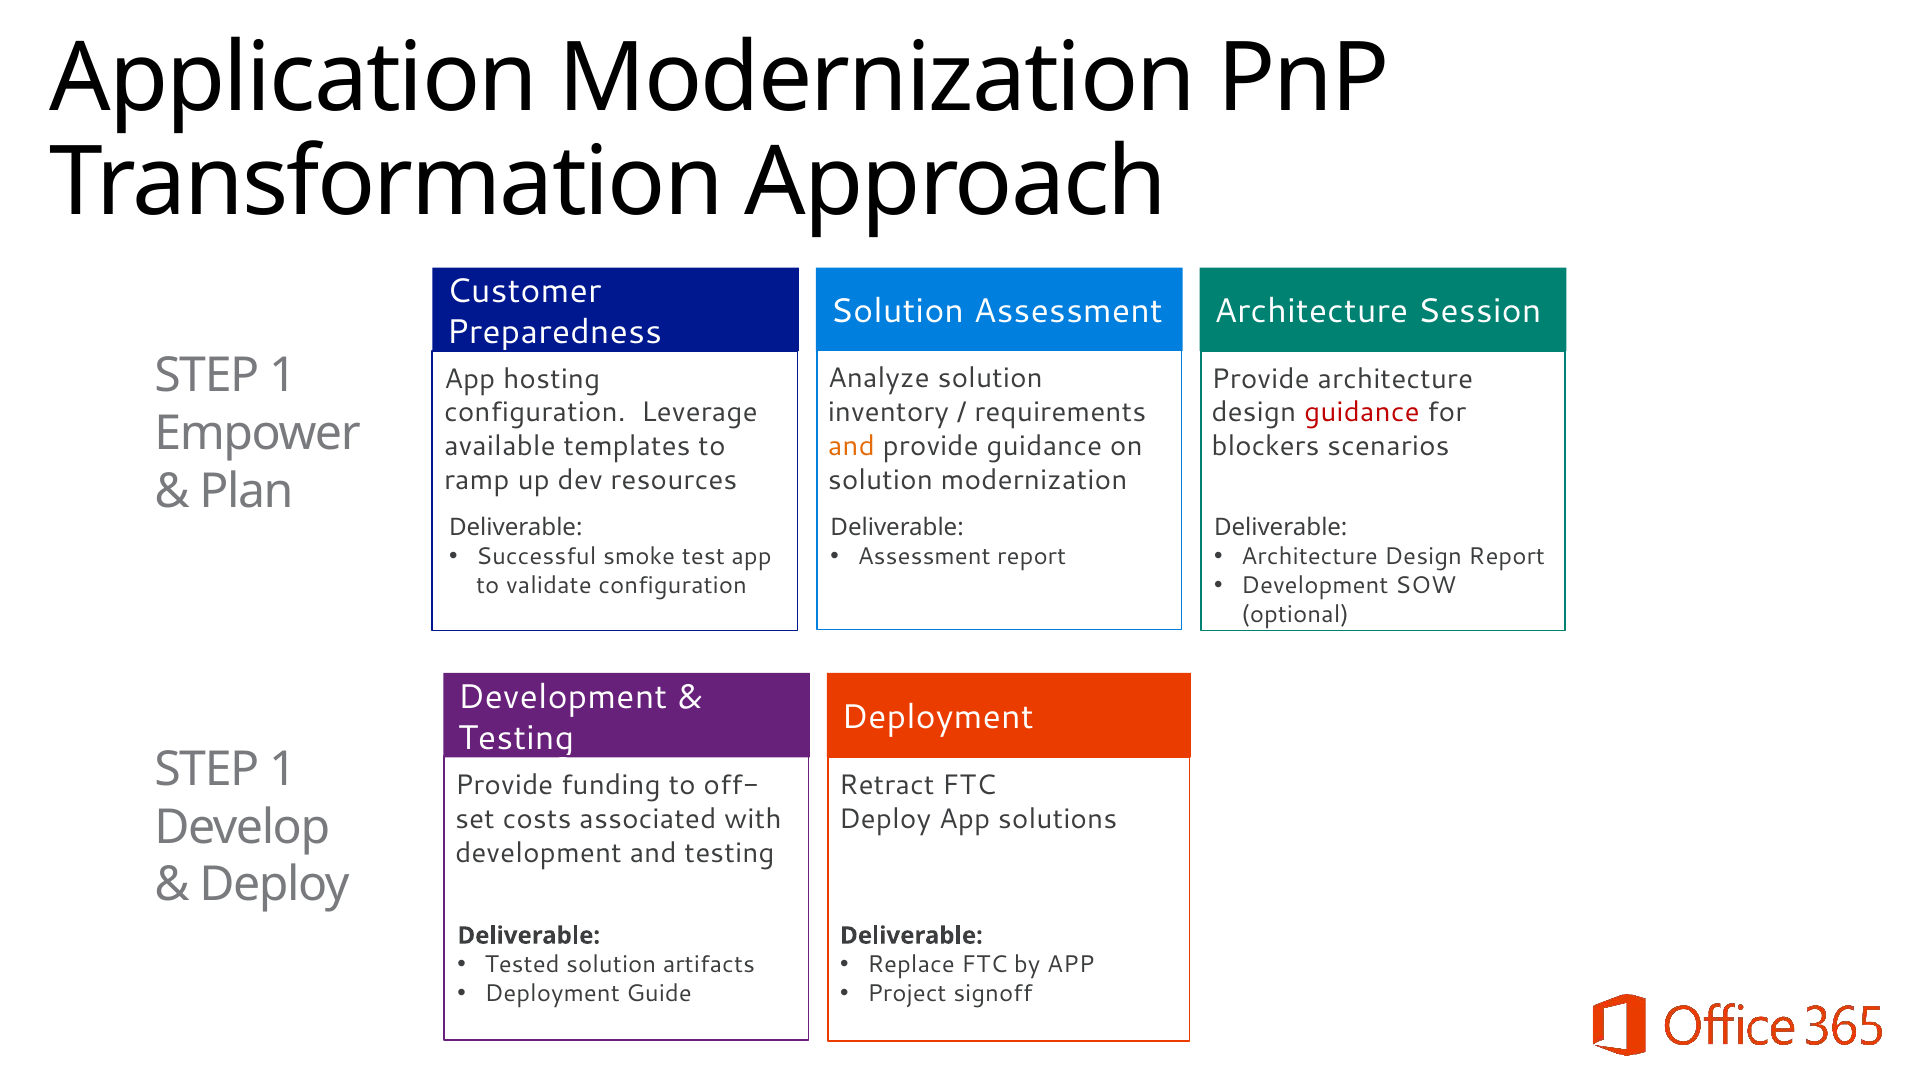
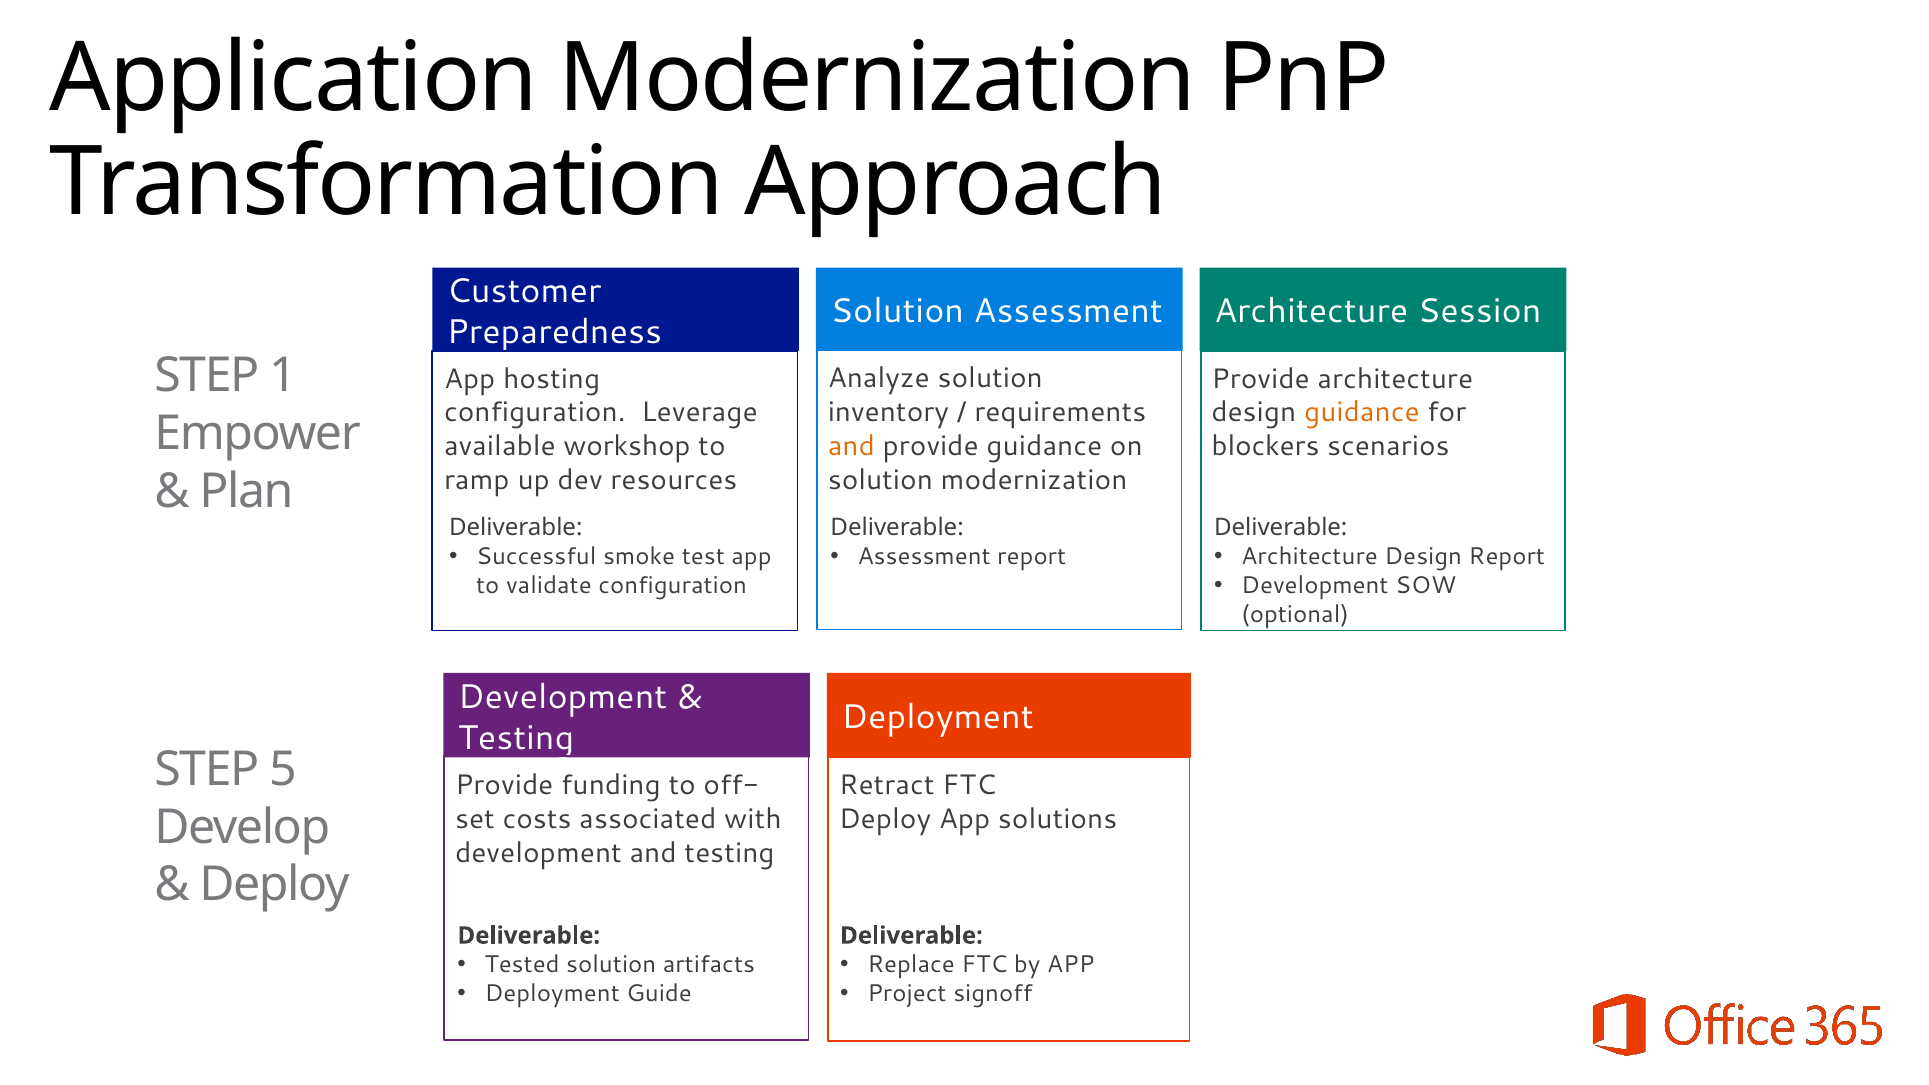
guidance colour: red -> orange (1362, 413)
templates: templates -> workshop (627, 446)
1: 1 -> 5 (283, 770)
